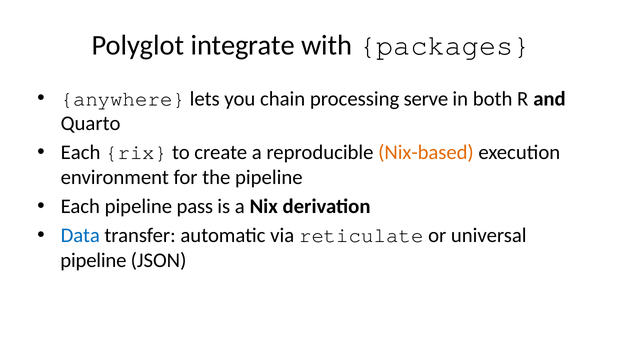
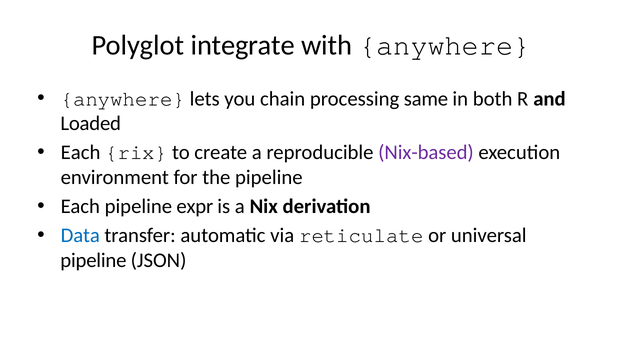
with packages: packages -> anywhere (445, 45)
serve: serve -> same (426, 99)
Quarto: Quarto -> Loaded (91, 124)
Nix-based colour: orange -> purple (426, 153)
pass: pass -> expr (195, 206)
